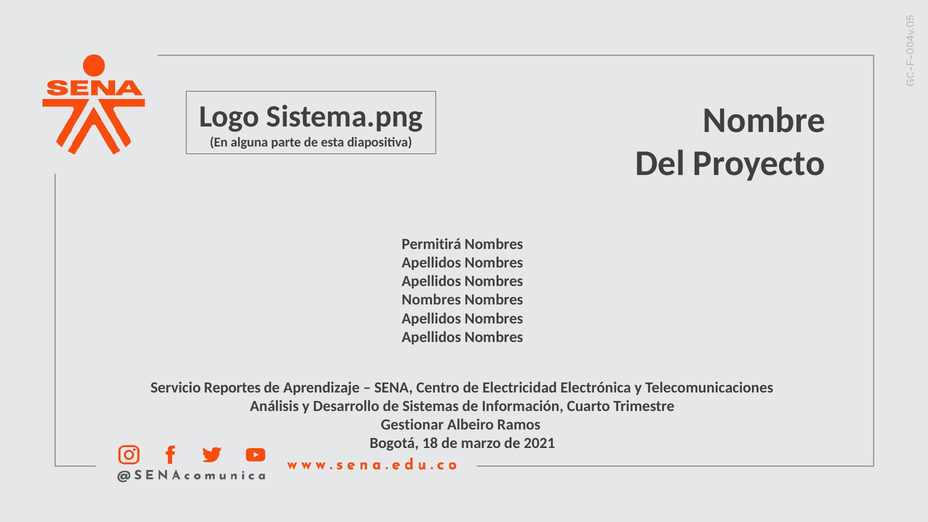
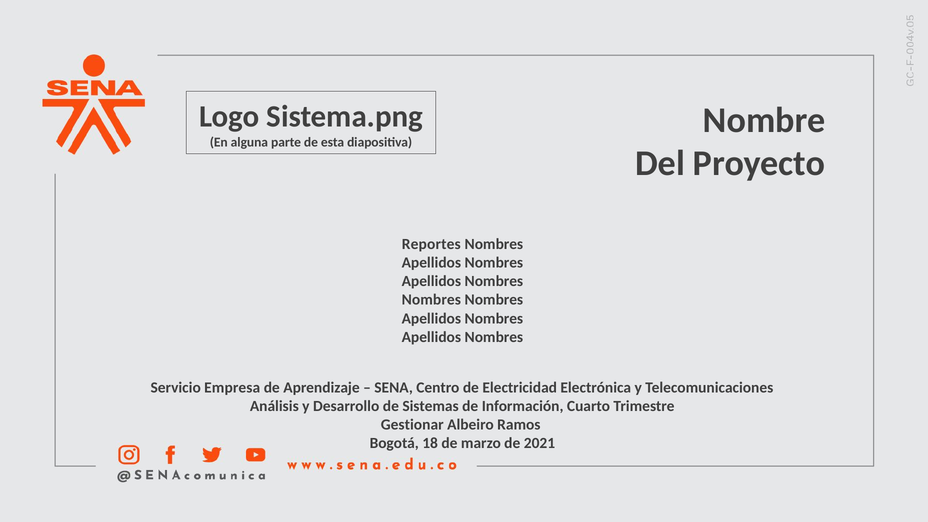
Permitirá: Permitirá -> Reportes (431, 244)
Reportes: Reportes -> Empresa (232, 388)
